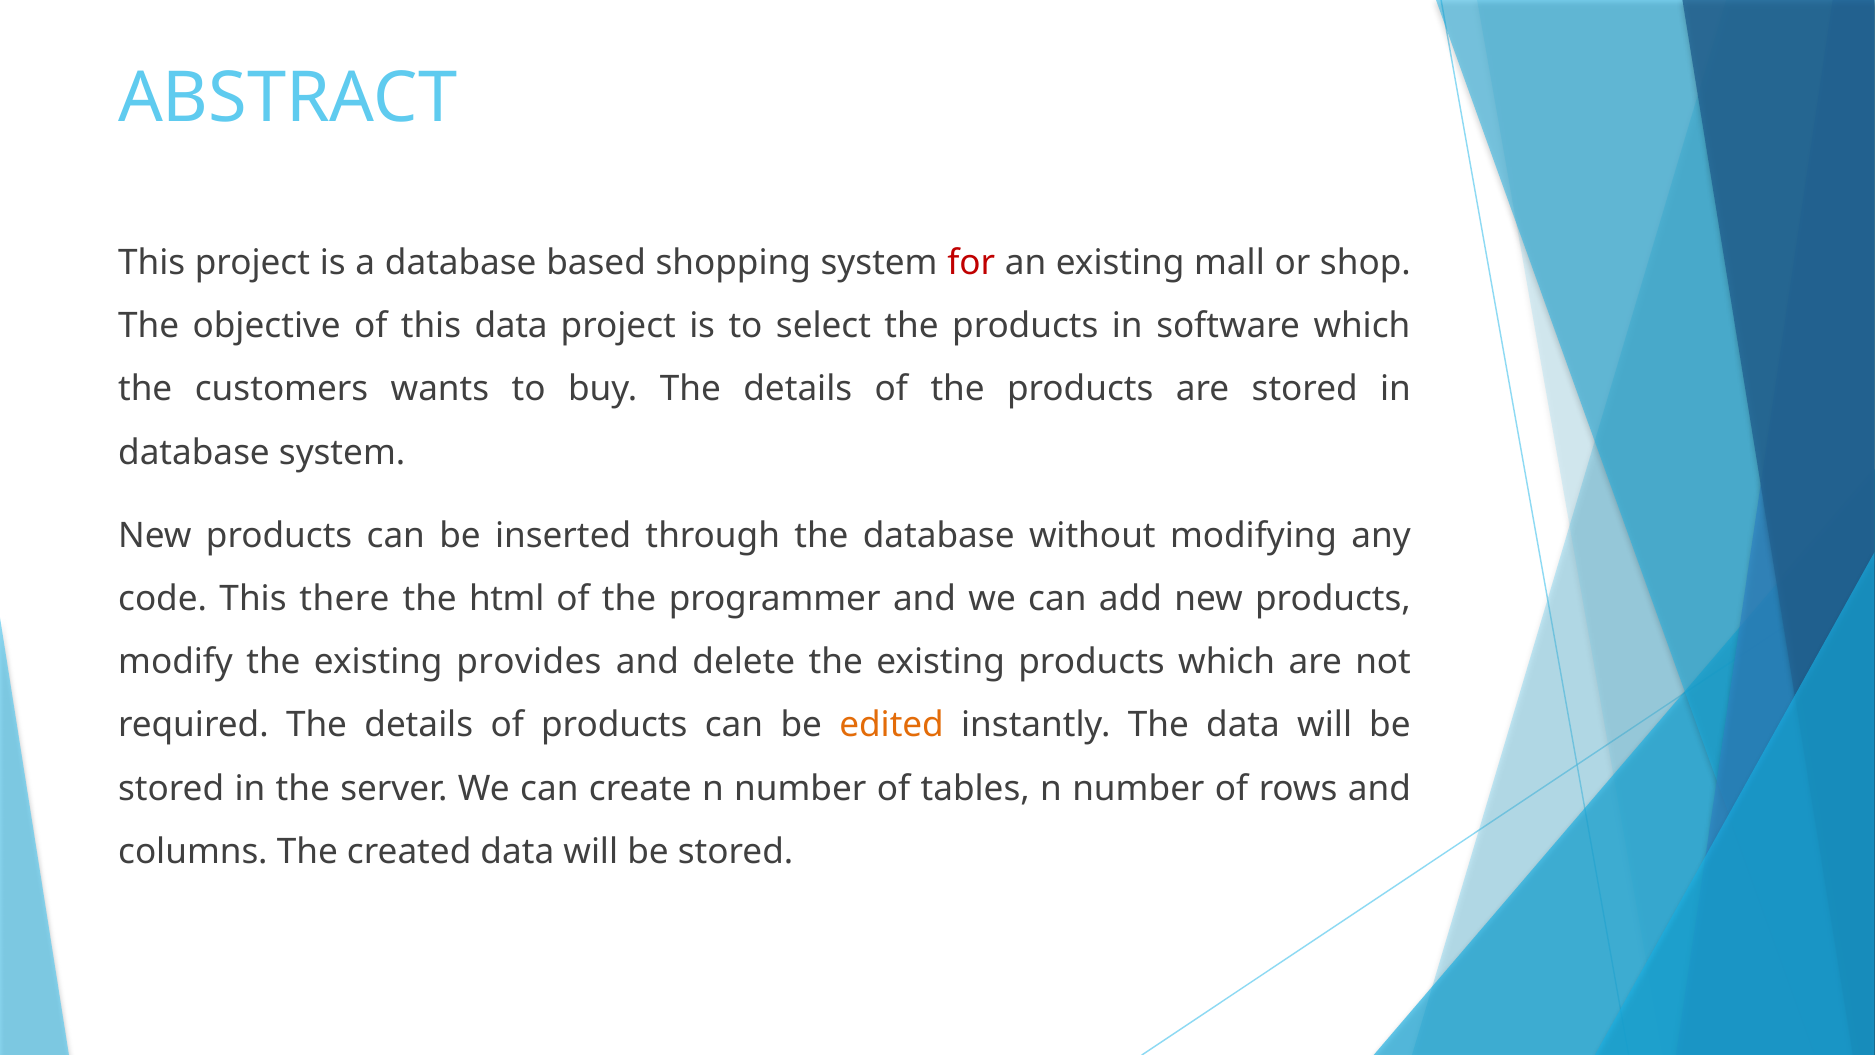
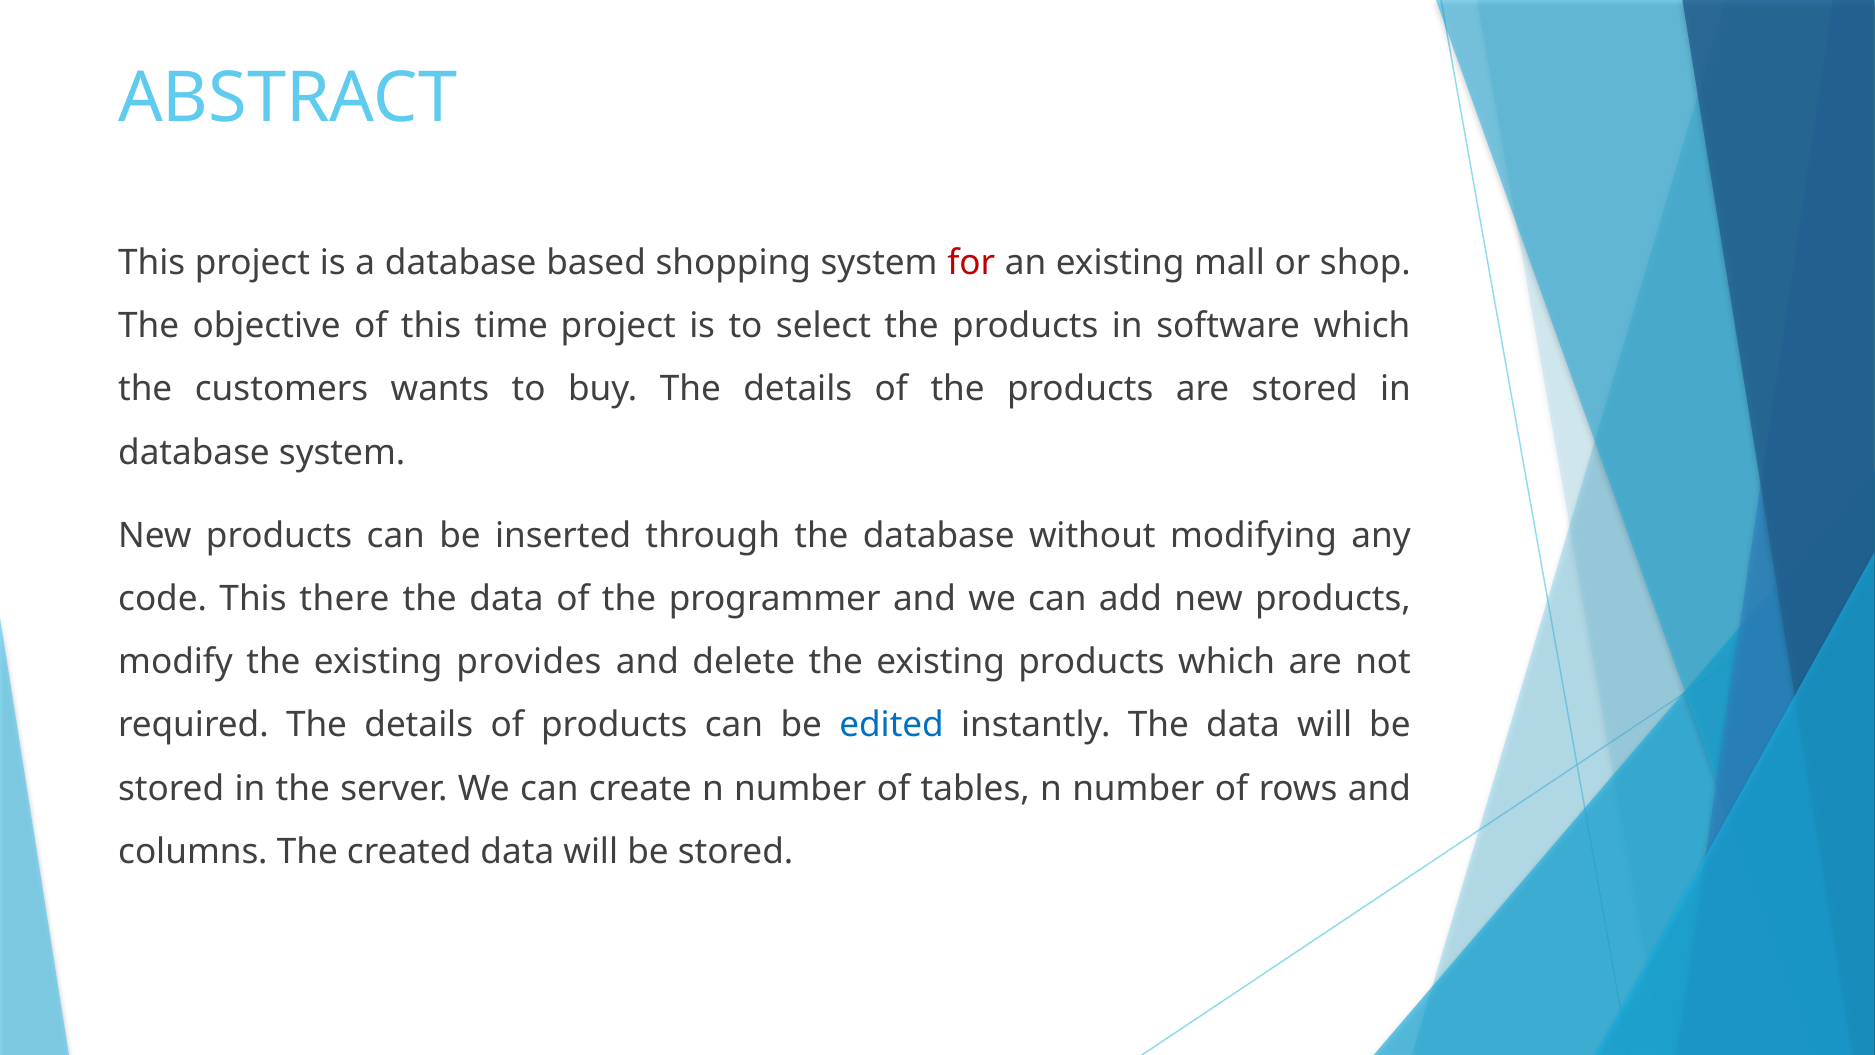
this data: data -> time (511, 326)
html: html -> data (506, 599)
edited colour: orange -> blue (892, 725)
